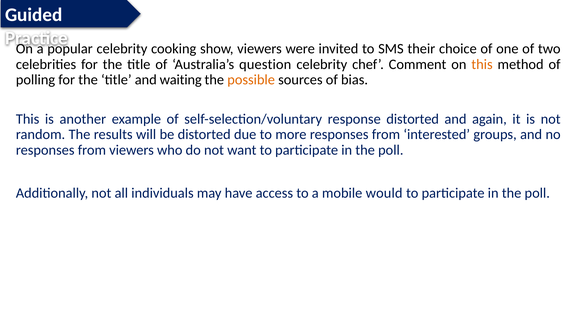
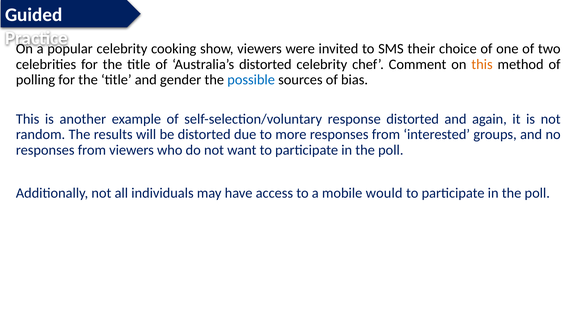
Australia’s question: question -> distorted (265, 64)
waiting: waiting -> gender (181, 80)
possible colour: orange -> blue (251, 80)
